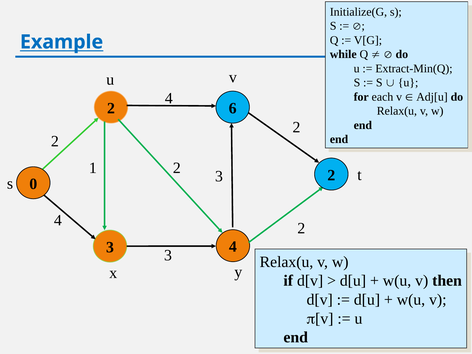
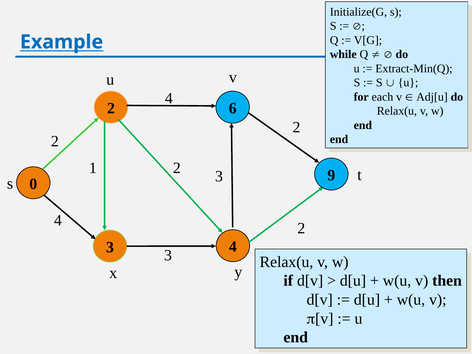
2 2: 2 -> 9 (331, 175)
